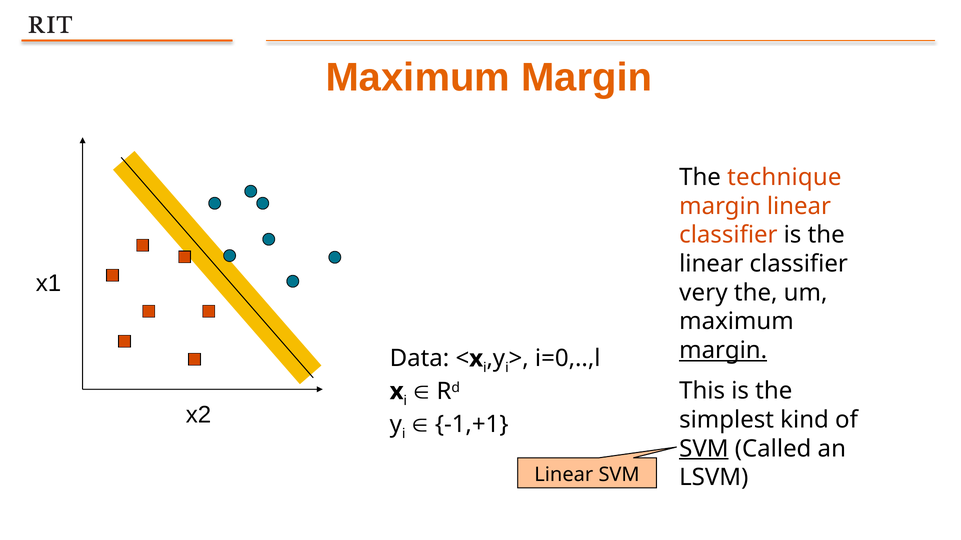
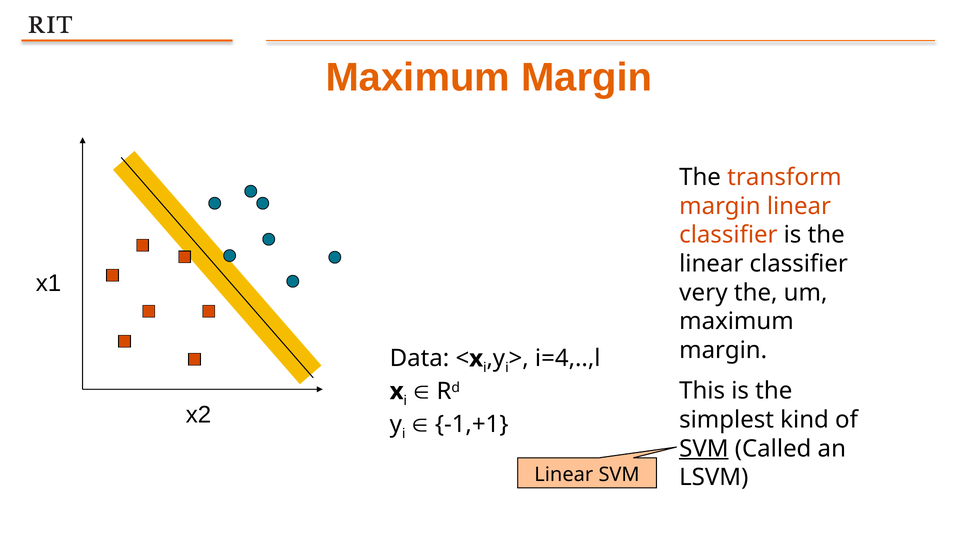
technique: technique -> transform (784, 178)
margin underline: present -> none (723, 351)
i=0,..,l: i=0,..,l -> i=4,..,l (568, 359)
